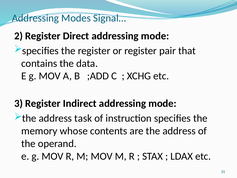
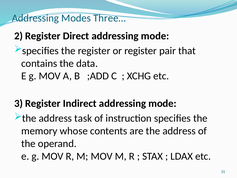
Signal…: Signal… -> Three… (110, 18)
